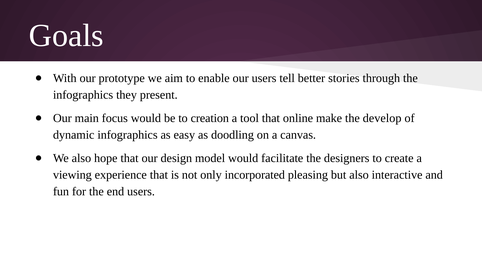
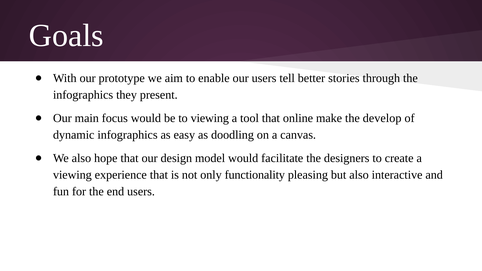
to creation: creation -> viewing (210, 118)
incorporated: incorporated -> functionality (255, 175)
